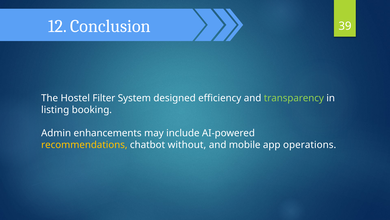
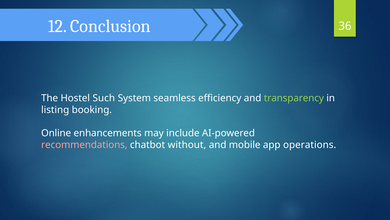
39: 39 -> 36 (345, 26)
Filter: Filter -> Such (104, 98)
designed: designed -> seamless (175, 98)
Admin: Admin -> Online (56, 133)
recommendations colour: yellow -> pink (84, 145)
